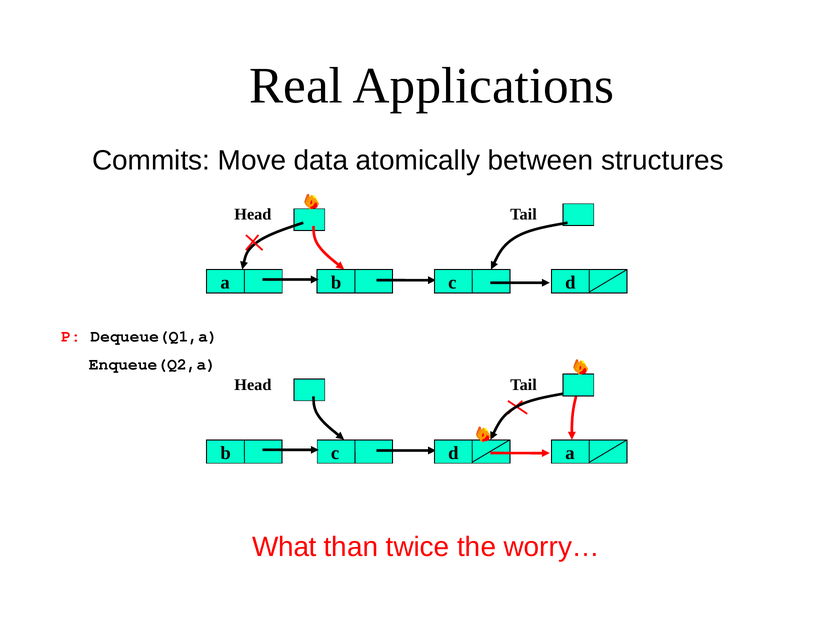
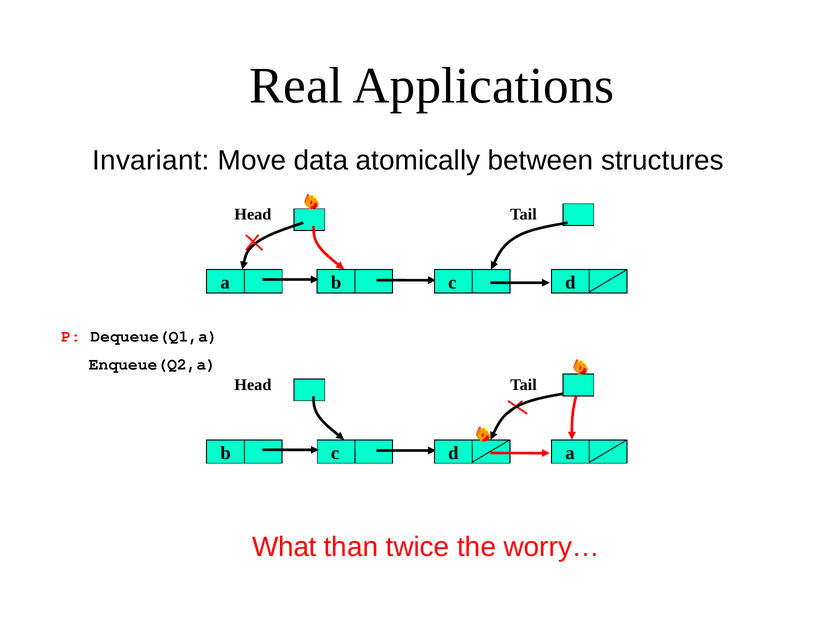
Commits: Commits -> Invariant (151, 160)
